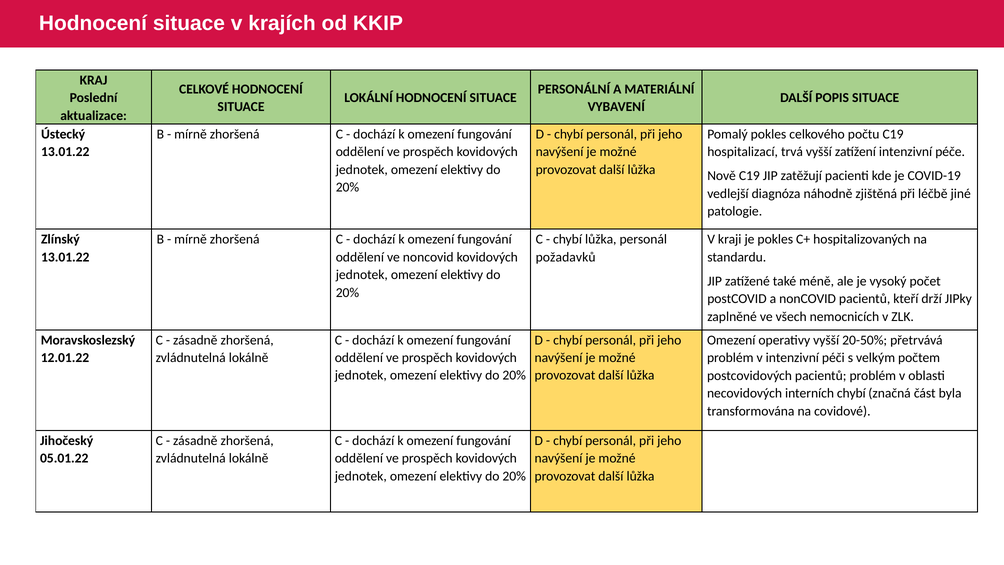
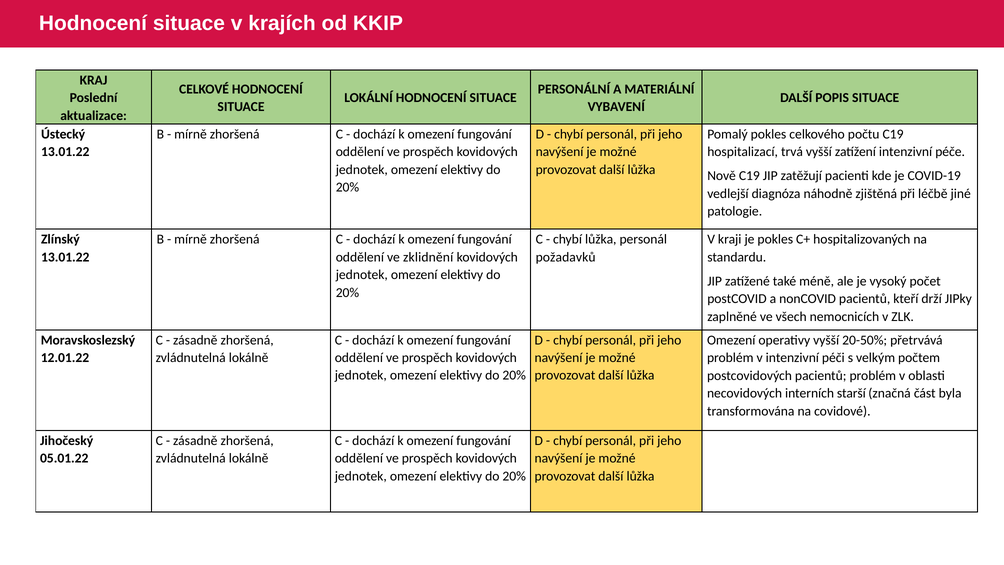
ve noncovid: noncovid -> zklidnění (428, 257)
interních chybí: chybí -> starší (851, 393)
